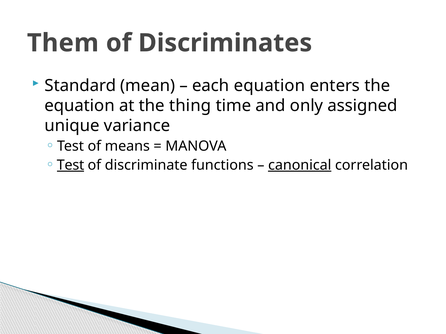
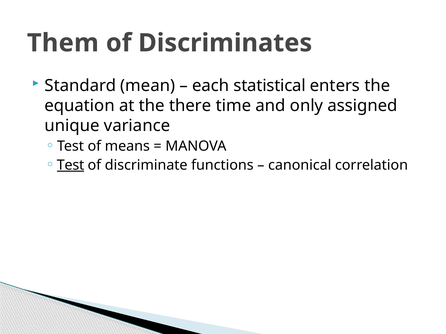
each equation: equation -> statistical (270, 86)
thing: thing -> there (190, 106)
canonical underline: present -> none (300, 165)
